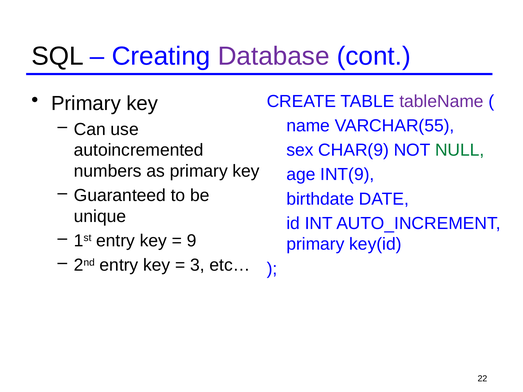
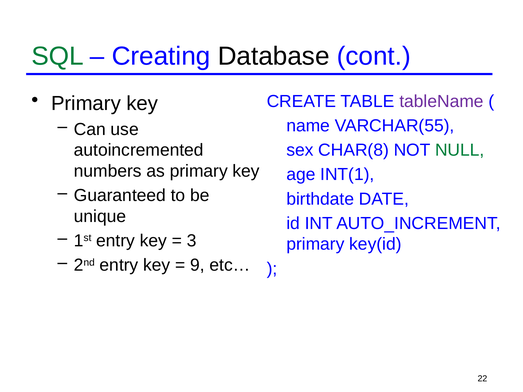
SQL colour: black -> green (58, 56)
Database colour: purple -> black (274, 56)
CHAR(9: CHAR(9 -> CHAR(8 (354, 150)
INT(9: INT(9 -> INT(1 (347, 175)
9: 9 -> 3 (192, 241)
3: 3 -> 9 (197, 265)
